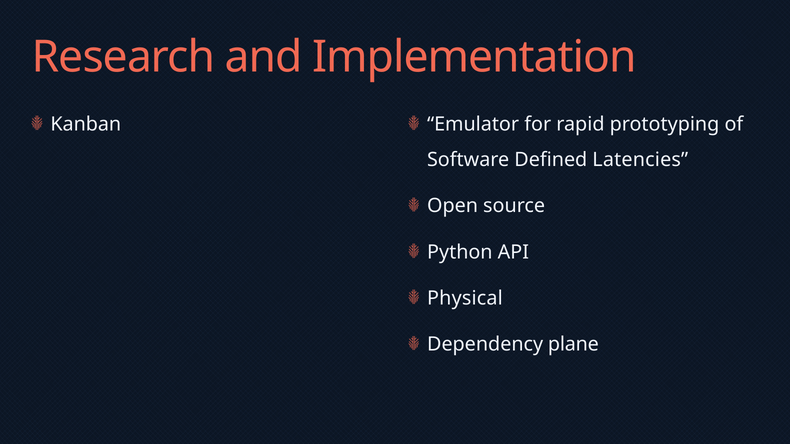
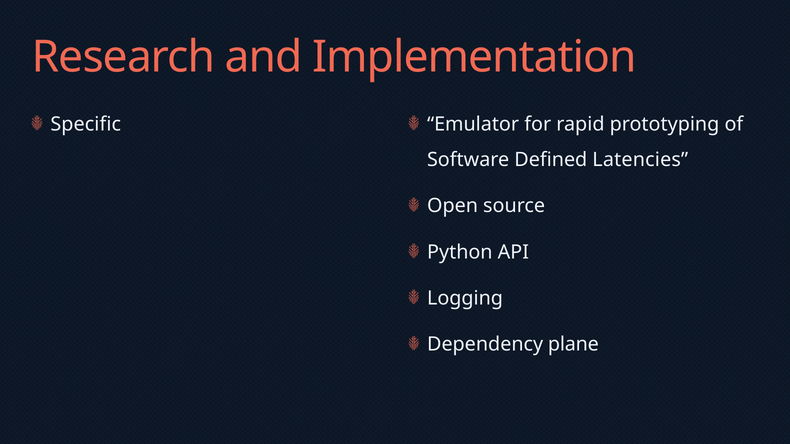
Kanban: Kanban -> Specific (86, 124)
Physical: Physical -> Logging (465, 298)
